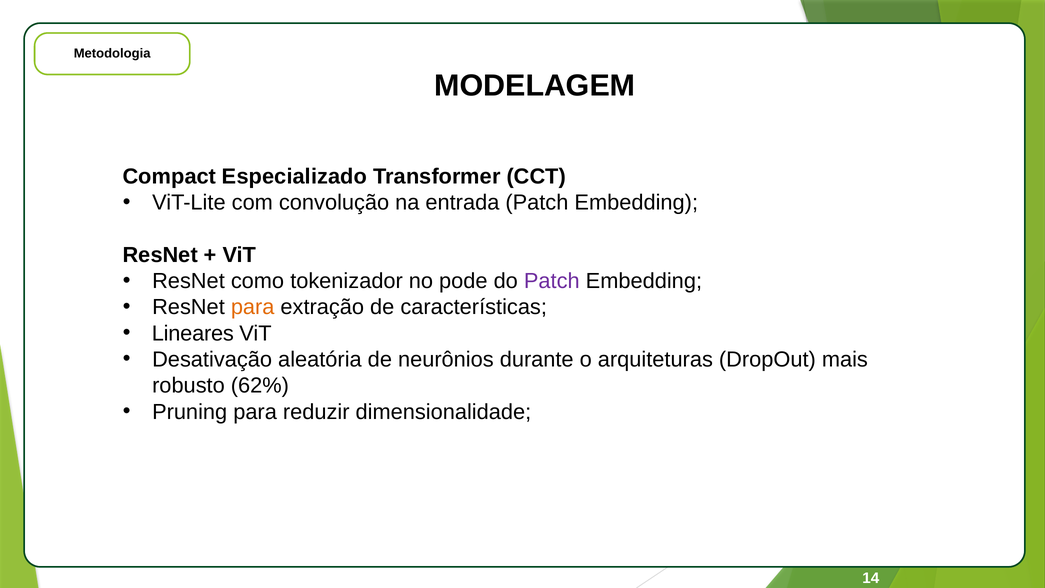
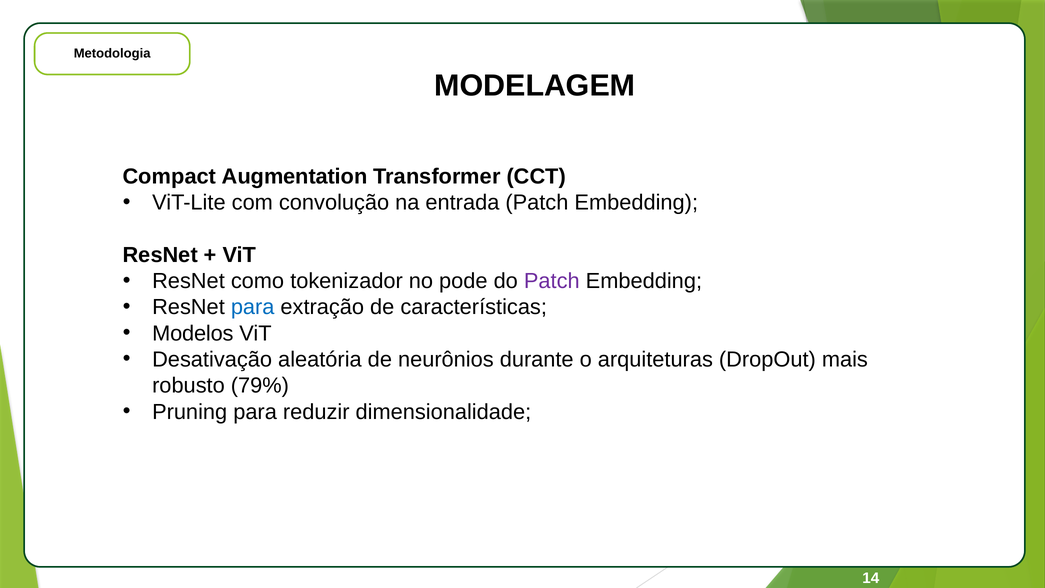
Especializado: Especializado -> Augmentation (295, 176)
para colour: orange -> blue (253, 307)
Lineares: Lineares -> Modelos (193, 333)
62%: 62% -> 79% (260, 386)
